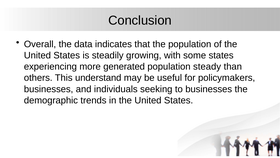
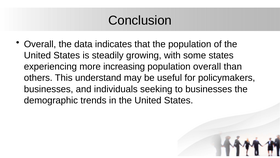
generated: generated -> increasing (124, 66)
population steady: steady -> overall (207, 66)
